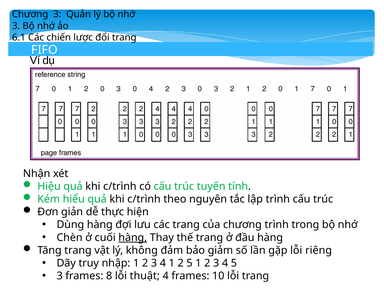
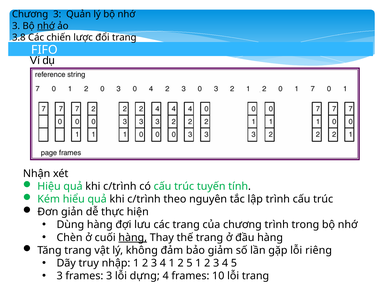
nhớ underline: none -> present (46, 26)
6.1: 6.1 -> 3.8 (19, 37)
frames 8: 8 -> 3 (109, 276)
thuật: thuật -> dựng (145, 276)
